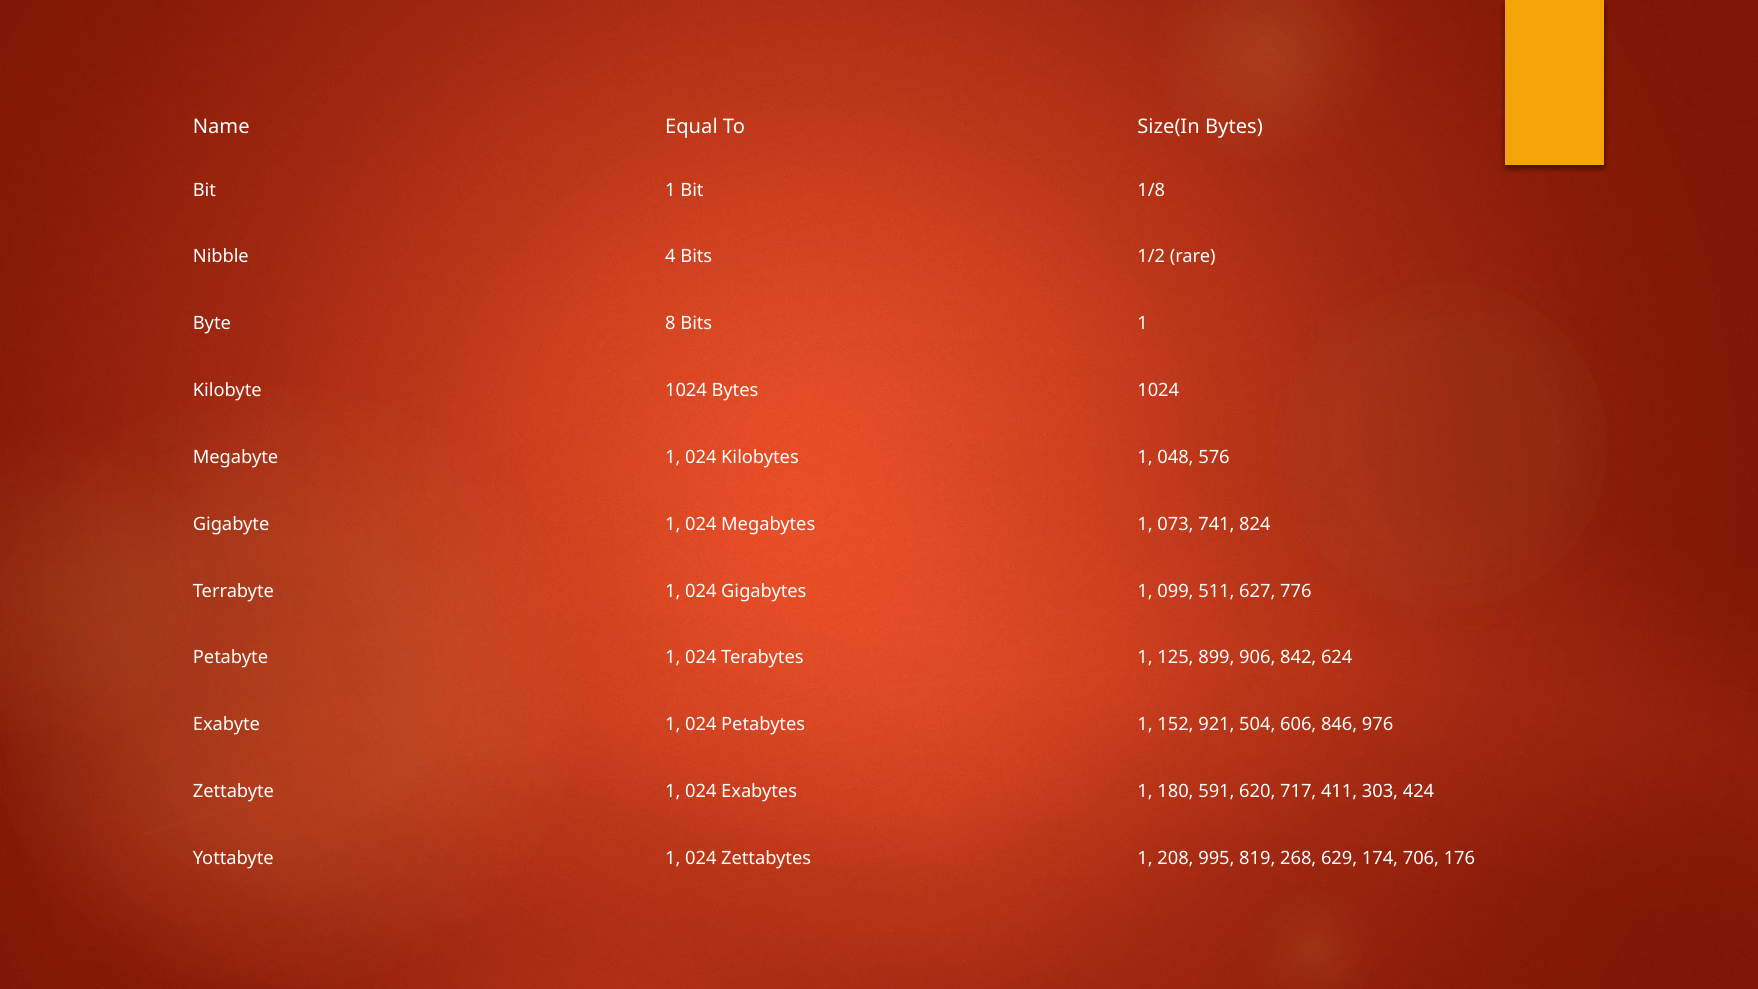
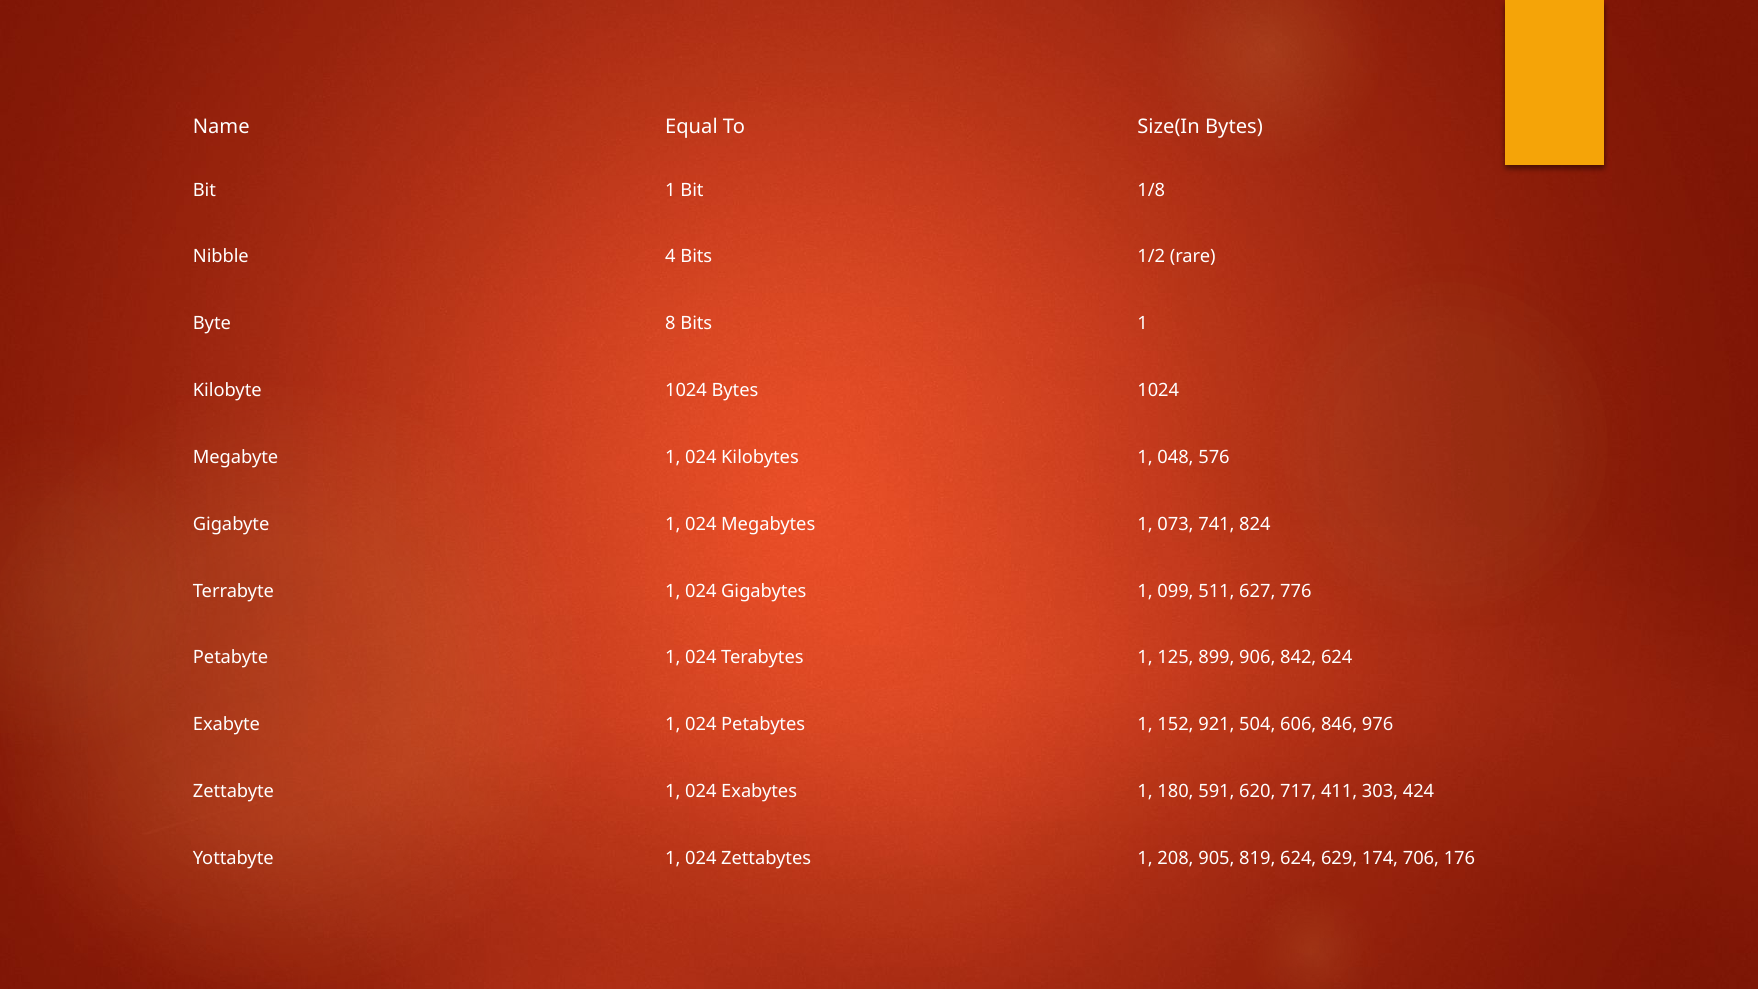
995: 995 -> 905 (1216, 858)
819 268: 268 -> 624 (1298, 858)
